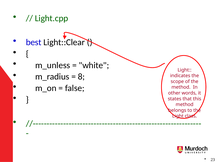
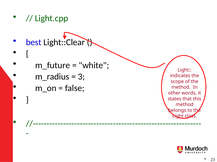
m_unless: m_unless -> m_future (53, 66)
8: 8 -> 3 (81, 77)
